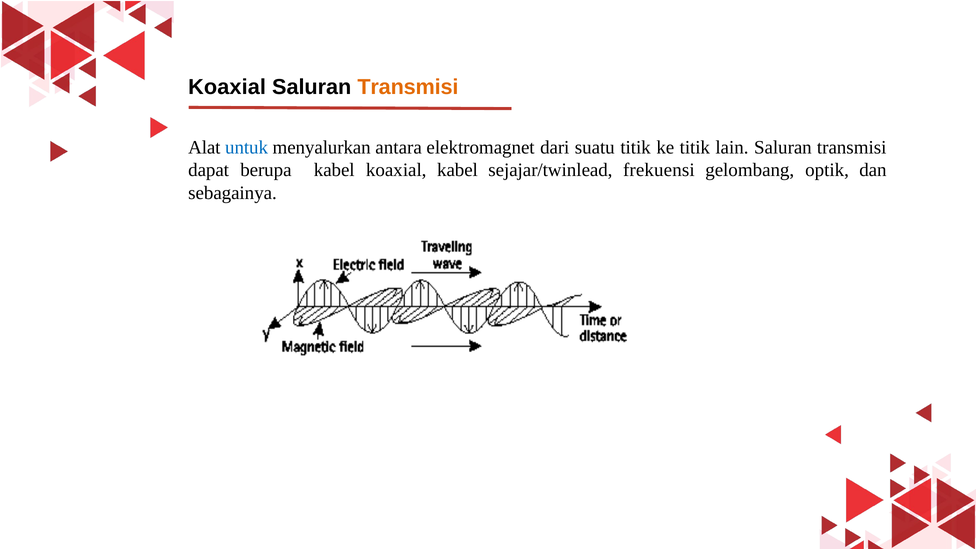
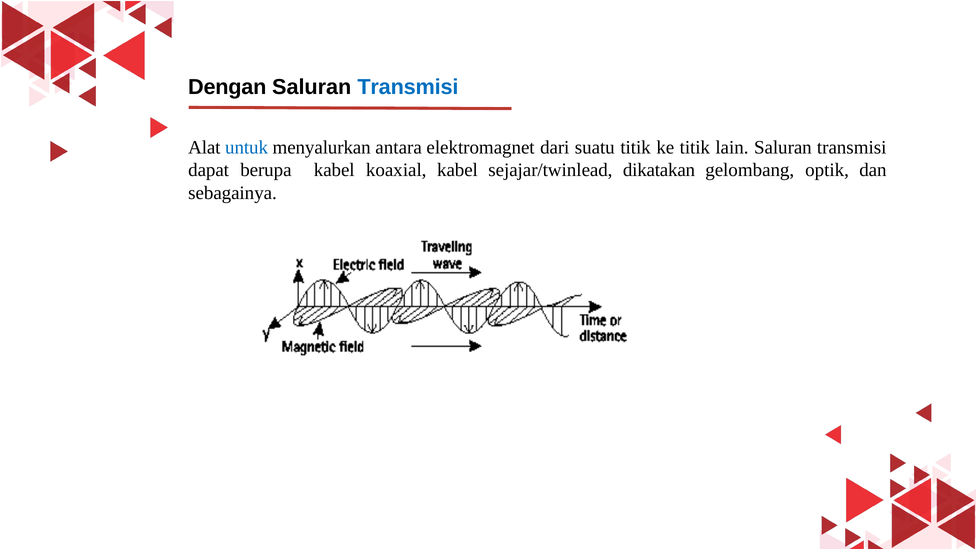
Koaxial: Koaxial -> Dengan (227, 87)
Transmisi colour: orange -> blue (408, 87)
frekuensi: frekuensi -> dikatakan (659, 170)
